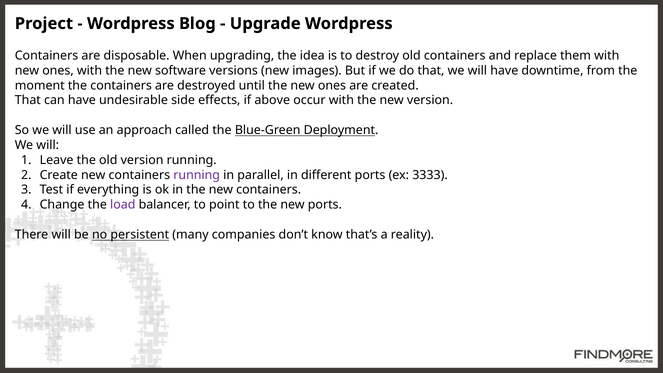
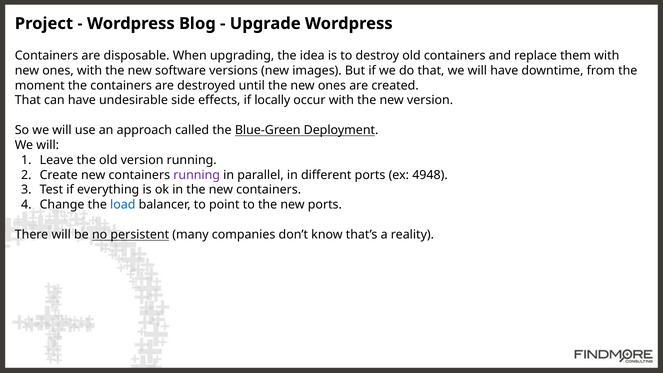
above: above -> locally (272, 100)
3333: 3333 -> 4948 (430, 175)
load colour: purple -> blue (123, 205)
